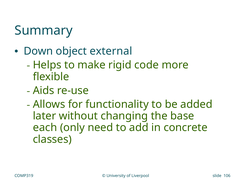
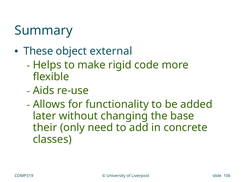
Down: Down -> These (38, 51)
each: each -> their (45, 128)
